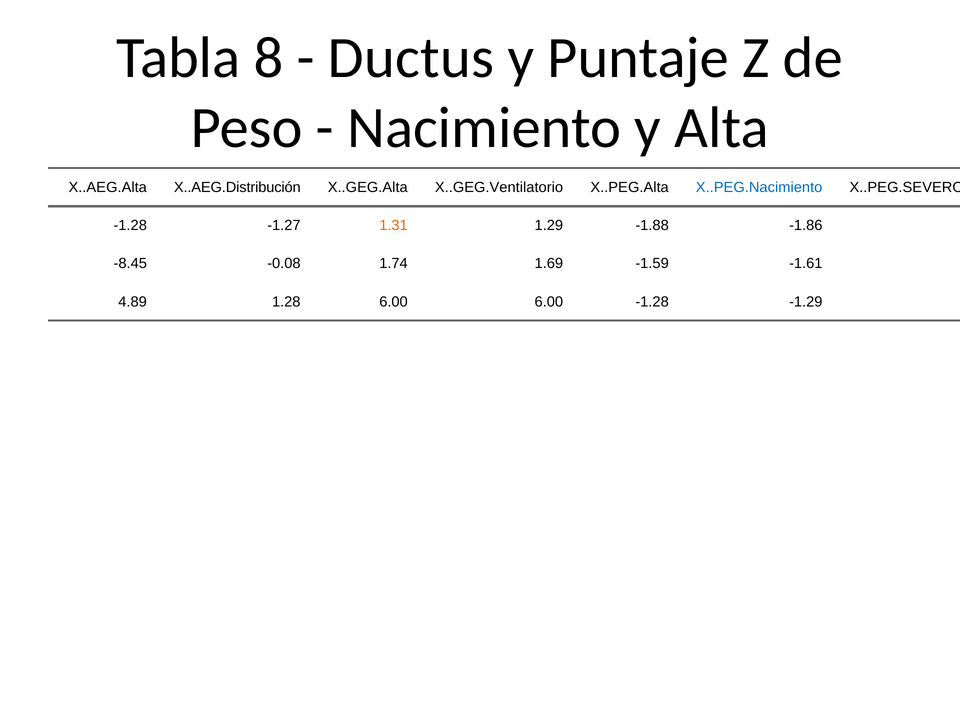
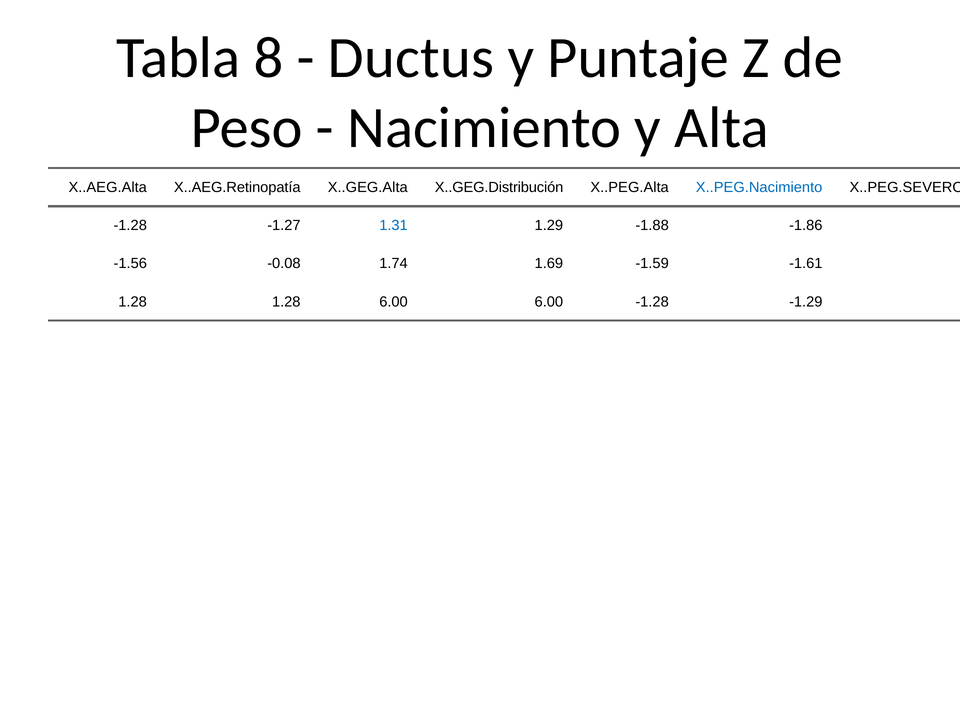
X..AEG.Distribución: X..AEG.Distribución -> X..AEG.Retinopatía (237, 187)
X..GEG.Ventilatorio: X..GEG.Ventilatorio -> X..GEG.Distribución (499, 187)
1.31 colour: orange -> blue (394, 226)
-8.45: -8.45 -> -1.56 (130, 264)
4.89: 4.89 -> 1.28 (133, 302)
